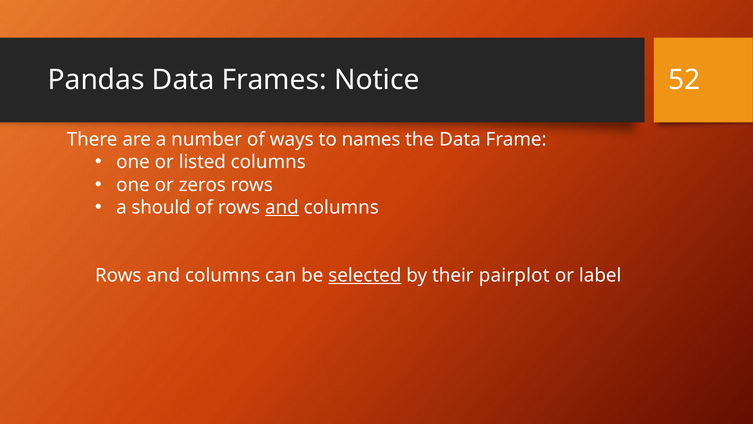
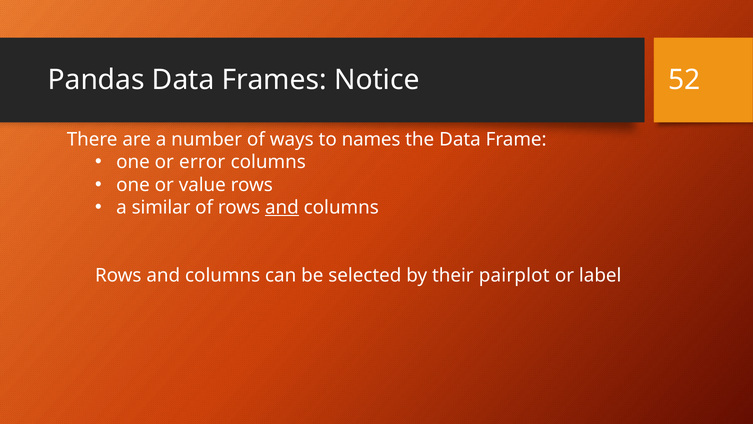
listed: listed -> error (202, 162)
zeros: zeros -> value (202, 185)
should: should -> similar (161, 207)
selected underline: present -> none (365, 275)
